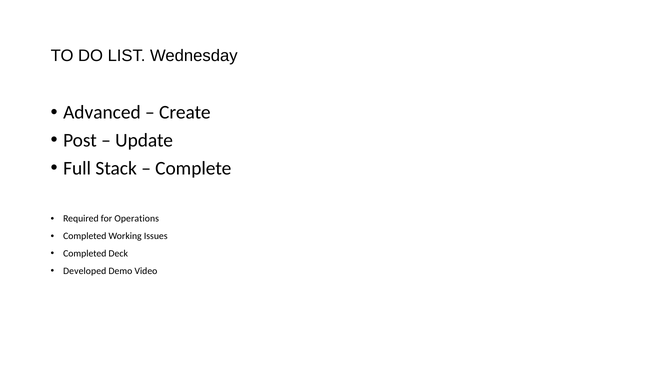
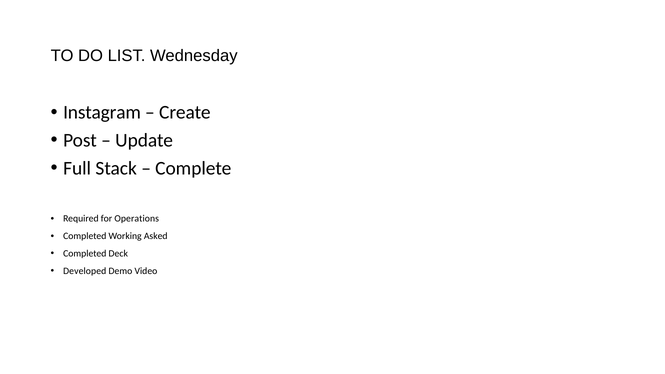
Advanced: Advanced -> Instagram (102, 112)
Issues: Issues -> Asked (156, 236)
